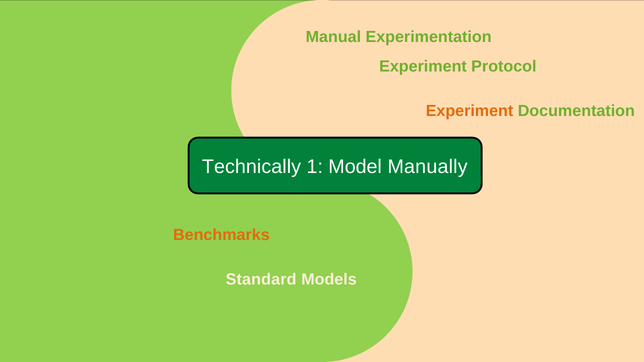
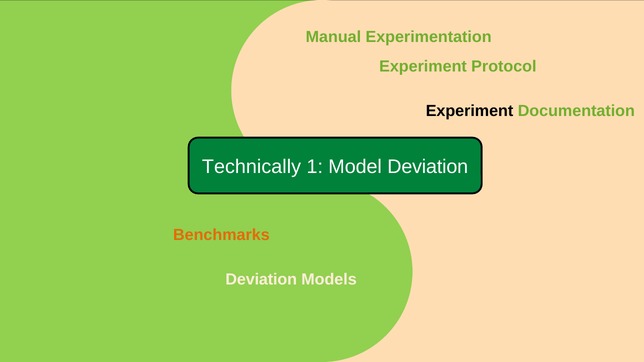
Experiment colour: orange -> black (470, 111)
Model Manually: Manually -> Deviation (428, 167)
Standard: Standard -> Deviation (261, 280)
